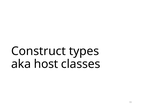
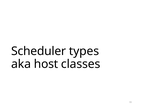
Construct: Construct -> Scheduler (39, 51)
